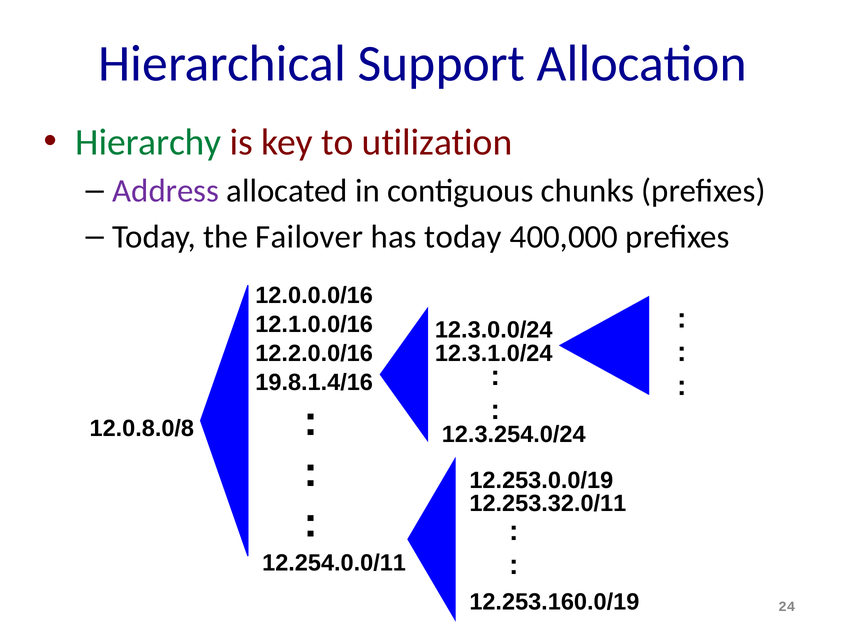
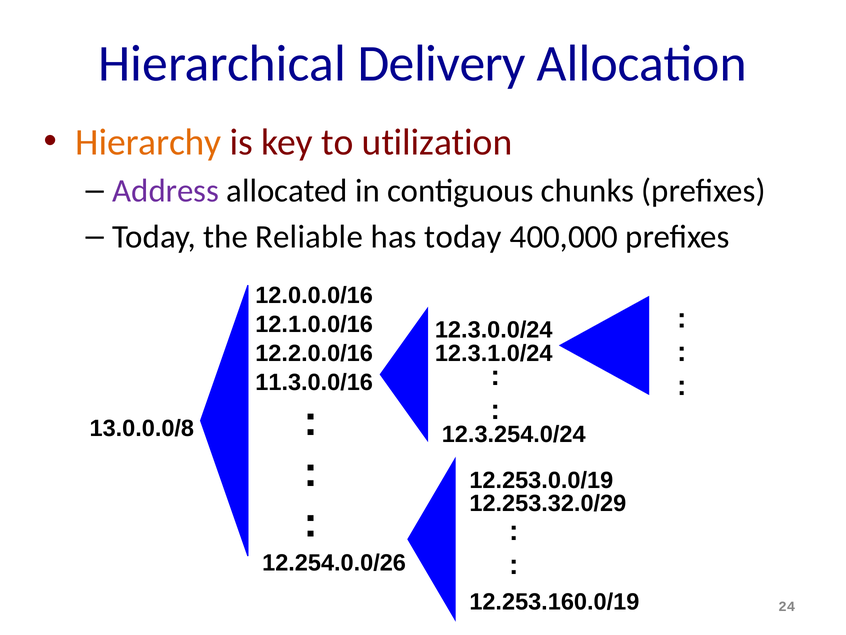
Support: Support -> Delivery (442, 64)
Hierarchy colour: green -> orange (148, 142)
Failover: Failover -> Reliable (309, 237)
19.8.1.4/16: 19.8.1.4/16 -> 11.3.0.0/16 (314, 382)
12.0.8.0/8: 12.0.8.0/8 -> 13.0.0.0/8 (142, 428)
12.253.32.0/11: 12.253.32.0/11 -> 12.253.32.0/29 (548, 503)
12.254.0.0/11: 12.254.0.0/11 -> 12.254.0.0/26 (334, 563)
